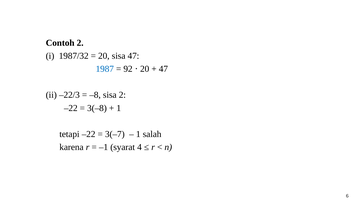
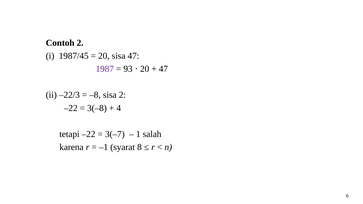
1987/32: 1987/32 -> 1987/45 (74, 56)
1987 colour: blue -> purple (105, 69)
92: 92 -> 93 (128, 69)
1: 1 -> 4 (119, 108)
4: 4 -> 8 (139, 147)
